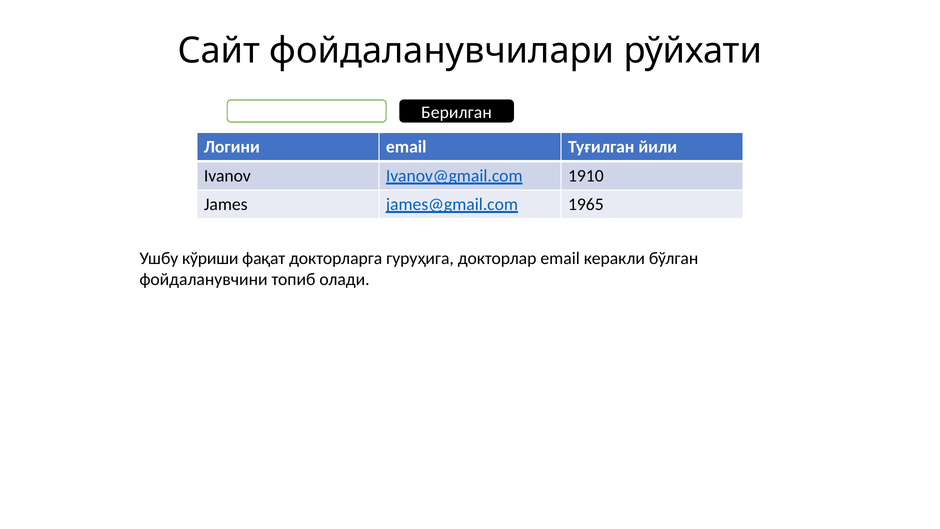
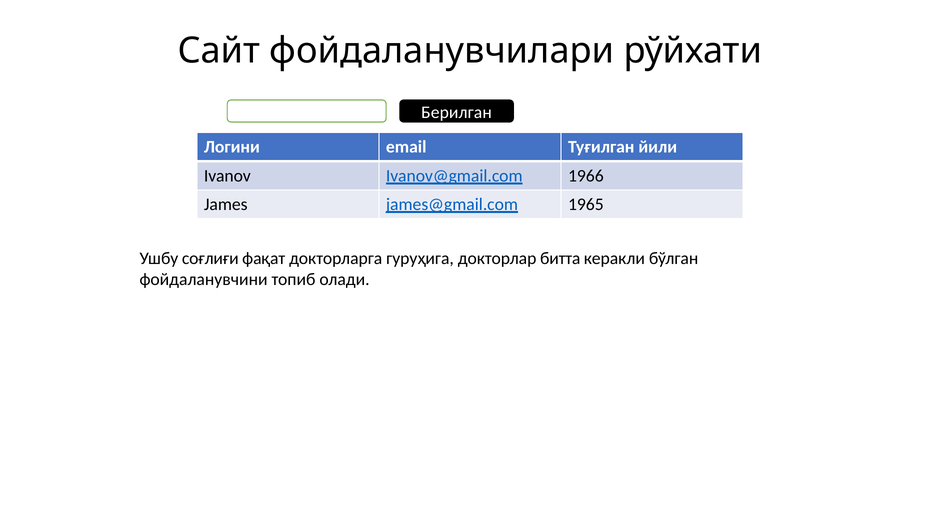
1910: 1910 -> 1966 (586, 176)
кўриши: кўриши -> соғлиғи (210, 258)
докторлар email: email -> битта (560, 258)
